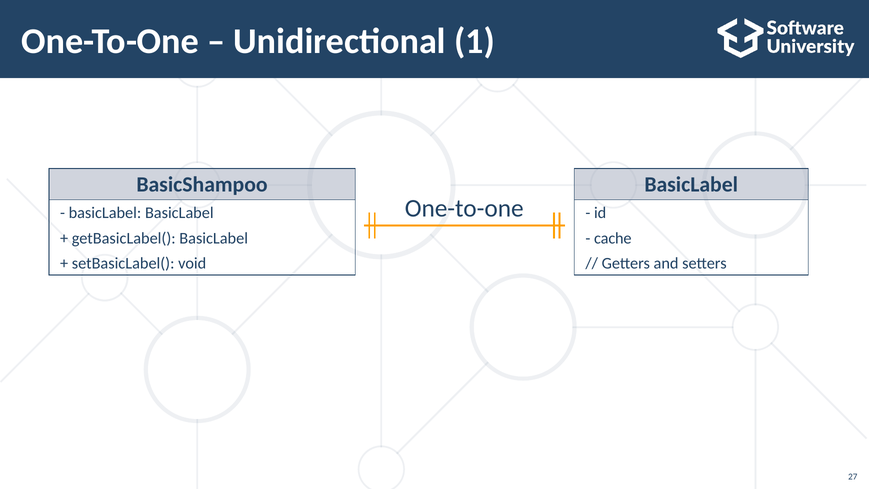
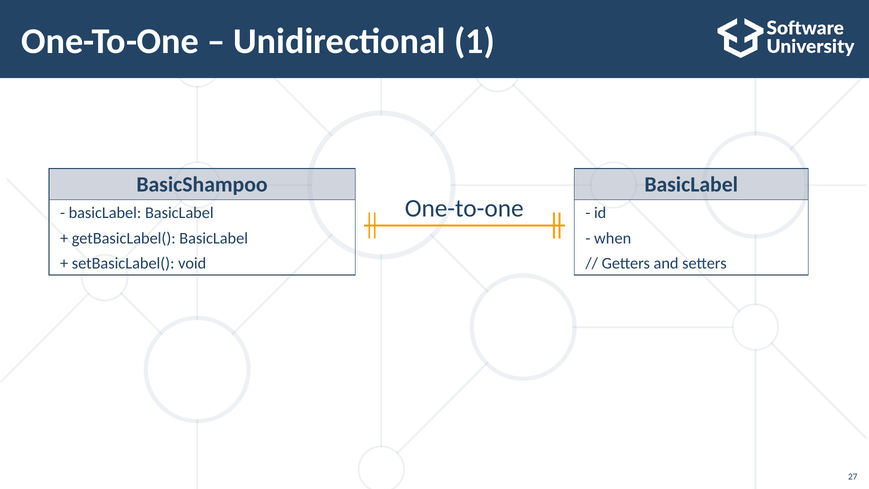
cache: cache -> when (613, 238)
